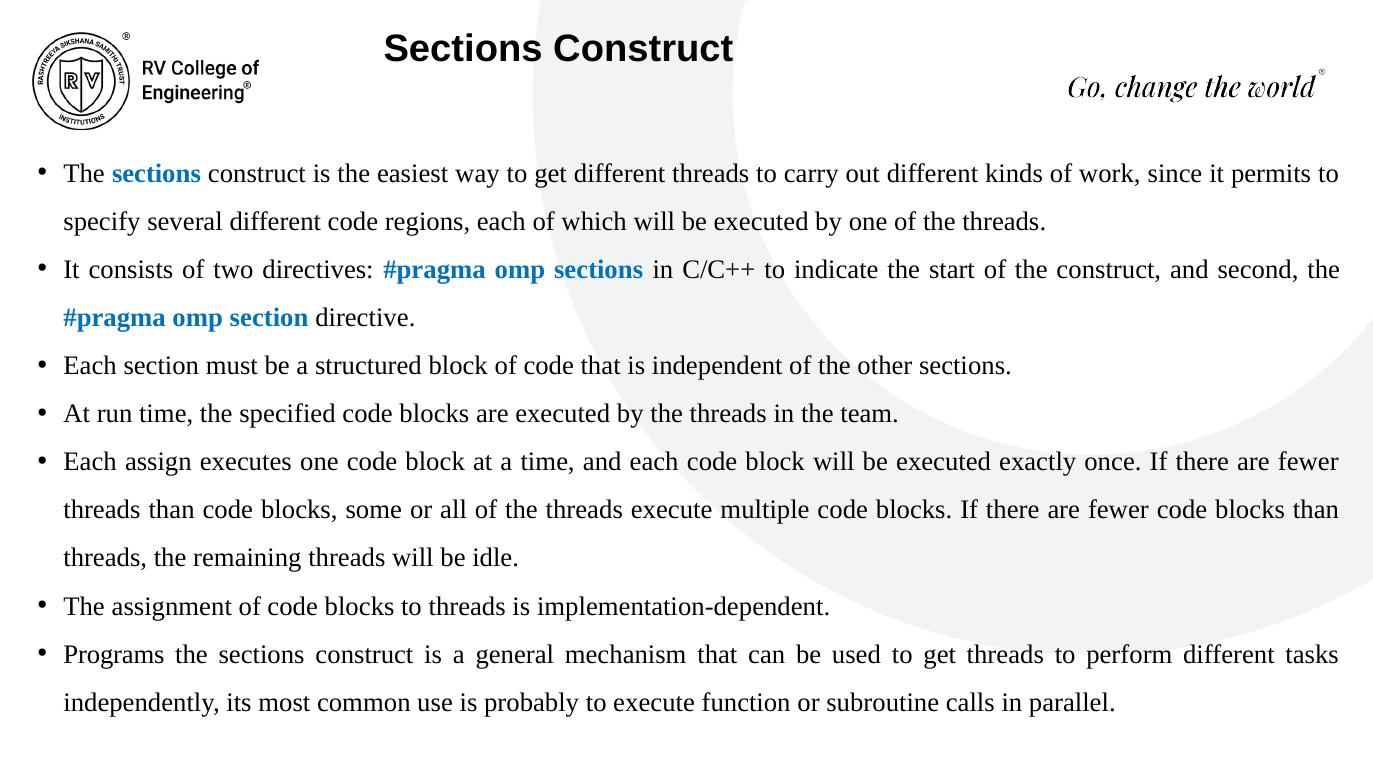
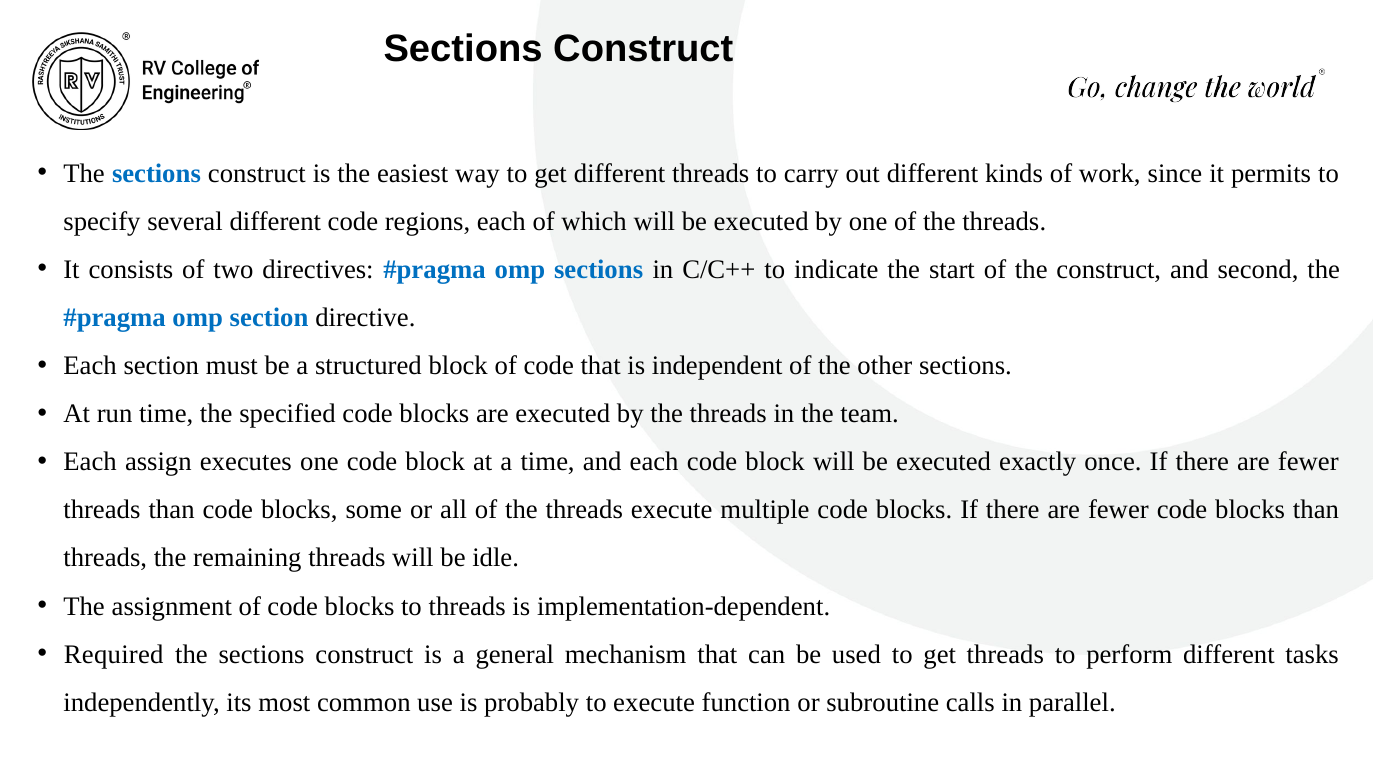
Programs: Programs -> Required (114, 654)
